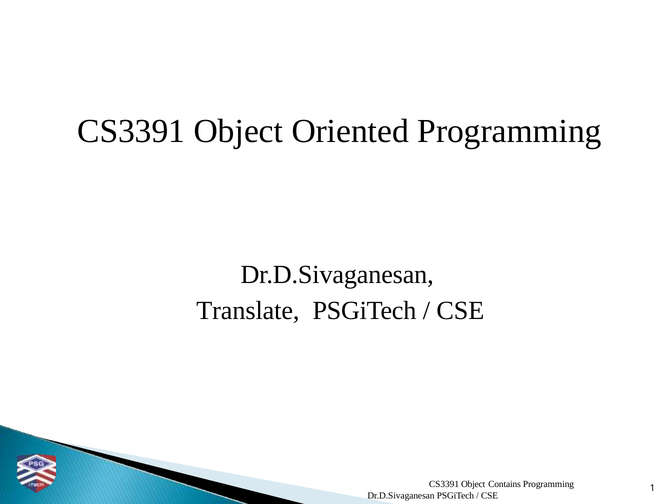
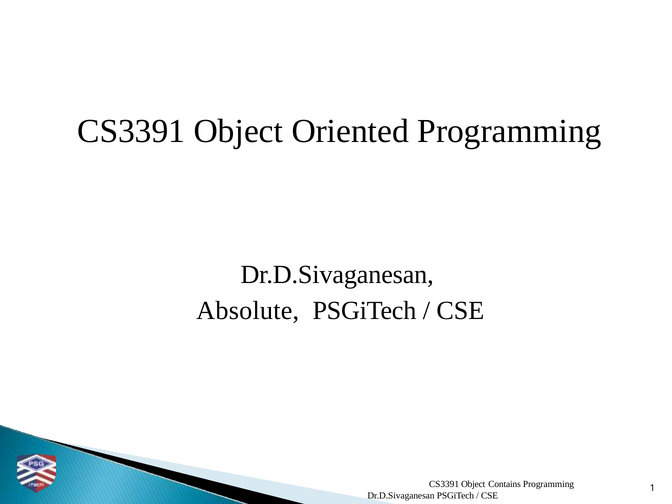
Translate: Translate -> Absolute (248, 311)
